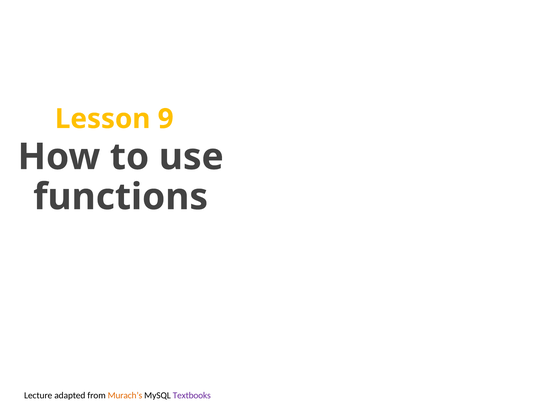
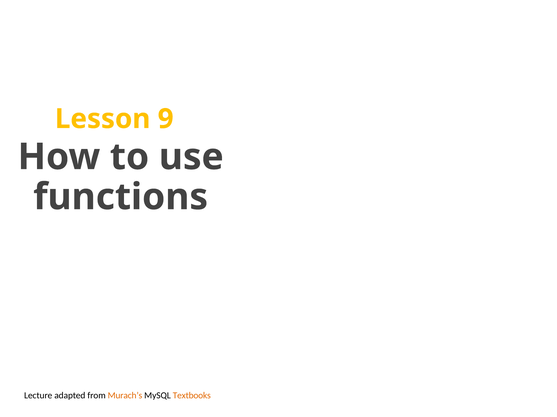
Textbooks colour: purple -> orange (192, 396)
